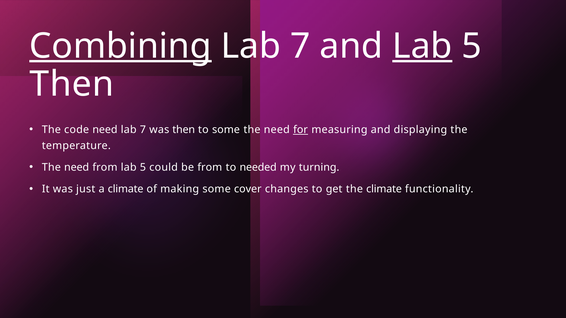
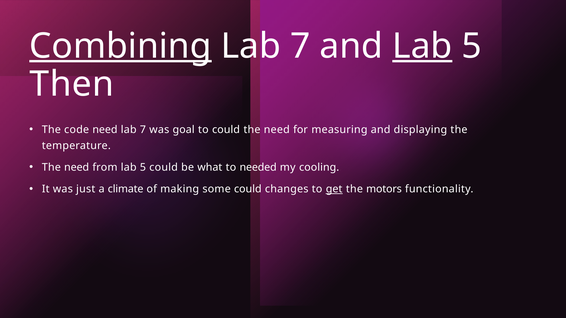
was then: then -> goal (184, 130)
to some: some -> could (226, 130)
for underline: present -> none (301, 130)
be from: from -> what (210, 168)
turning: turning -> cooling (319, 168)
some cover: cover -> could (248, 189)
get underline: none -> present (334, 189)
the climate: climate -> motors (384, 189)
